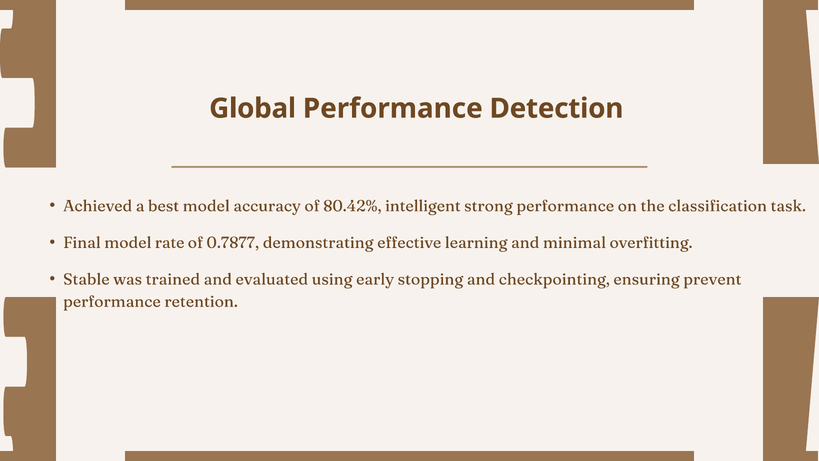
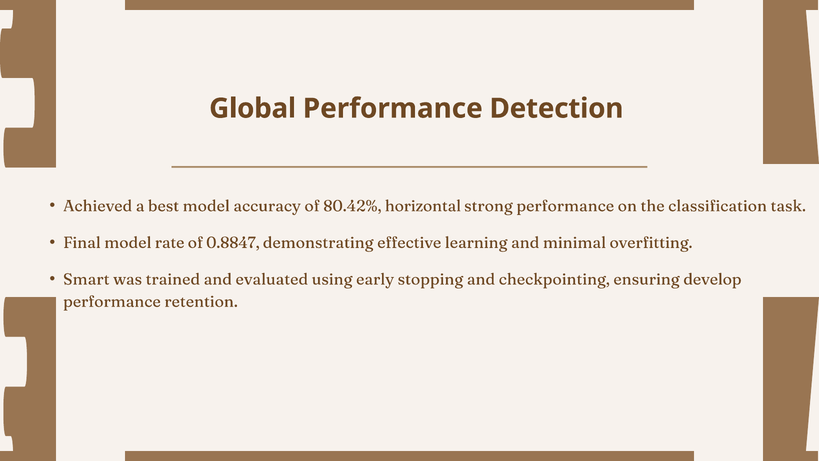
intelligent: intelligent -> horizontal (423, 206)
0.7877: 0.7877 -> 0.8847 (233, 242)
Stable: Stable -> Smart (86, 279)
prevent: prevent -> develop (712, 279)
